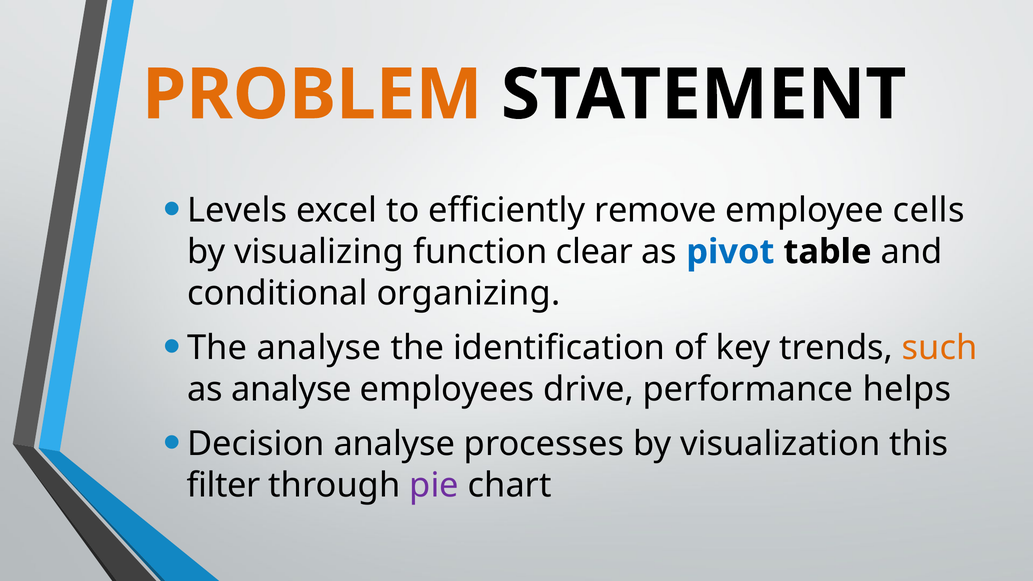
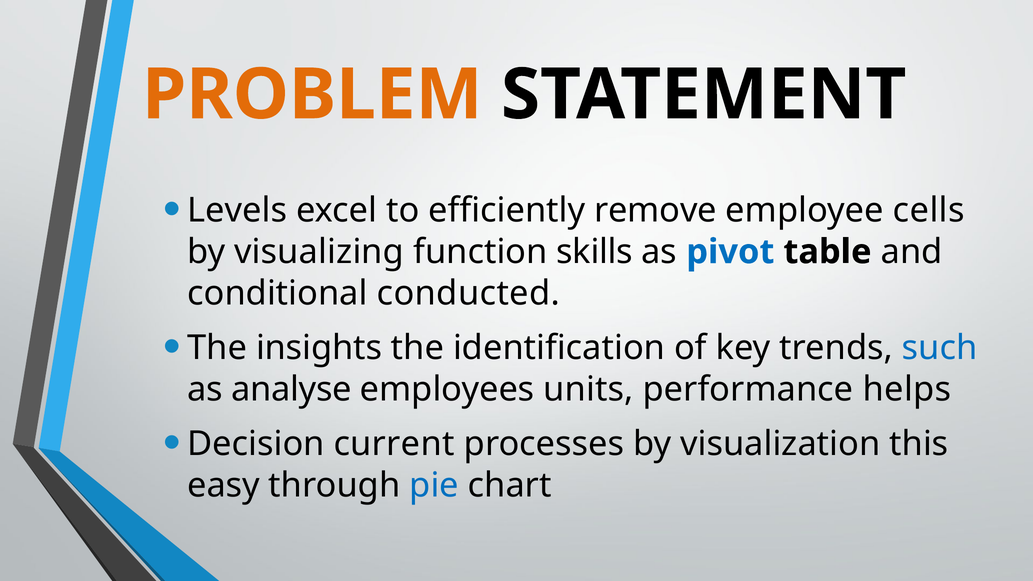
clear: clear -> skills (594, 252)
organizing: organizing -> conducted (468, 293)
The analyse: analyse -> insights (319, 348)
such colour: orange -> blue (940, 348)
drive: drive -> units (589, 389)
Decision analyse: analyse -> current (394, 444)
filter: filter -> easy (223, 485)
pie colour: purple -> blue (434, 485)
